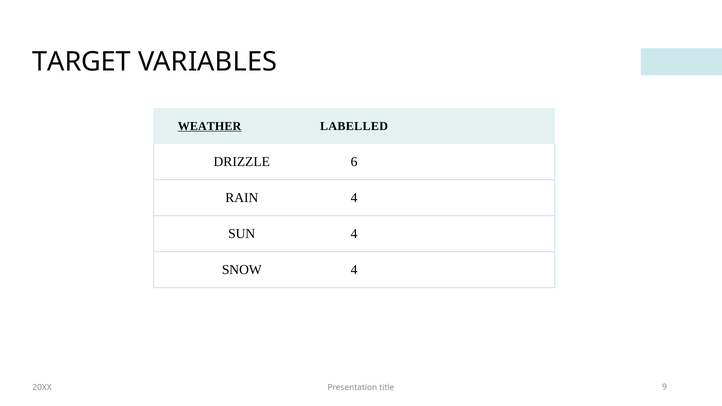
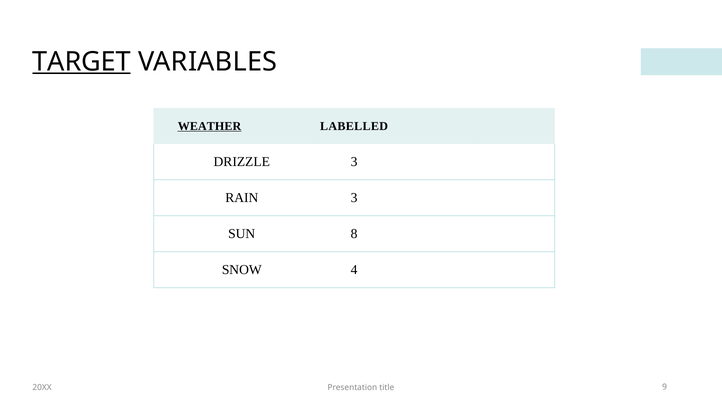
TARGET underline: none -> present (82, 62)
DRIZZLE 6: 6 -> 3 (354, 162)
RAIN 4: 4 -> 3 (354, 198)
SUN 4: 4 -> 8 (354, 234)
